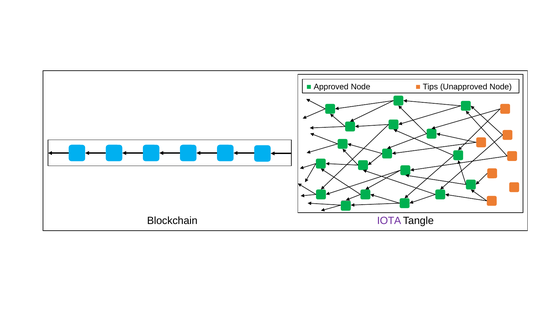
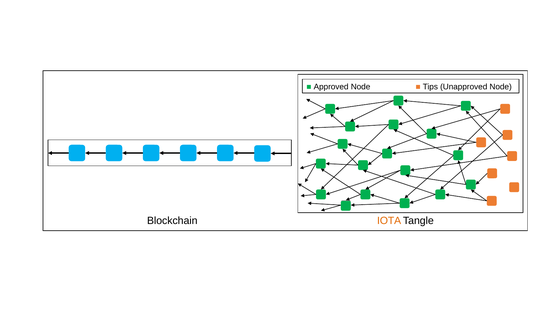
IOTA colour: purple -> orange (389, 221)
